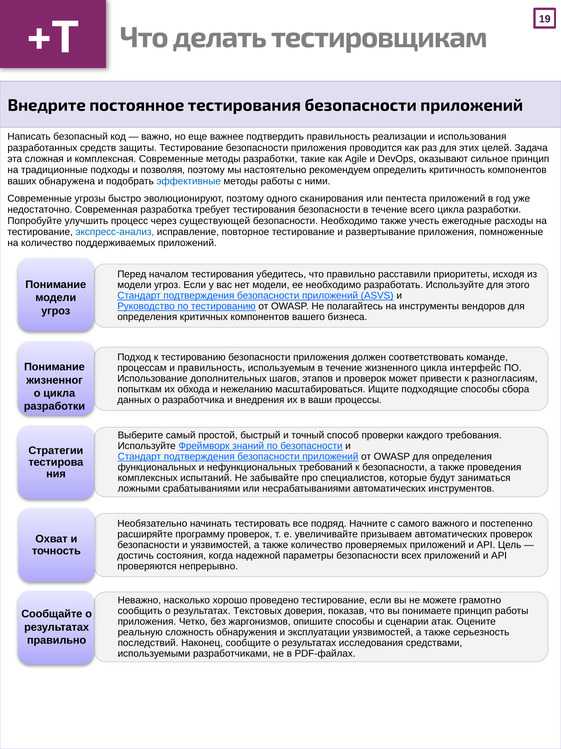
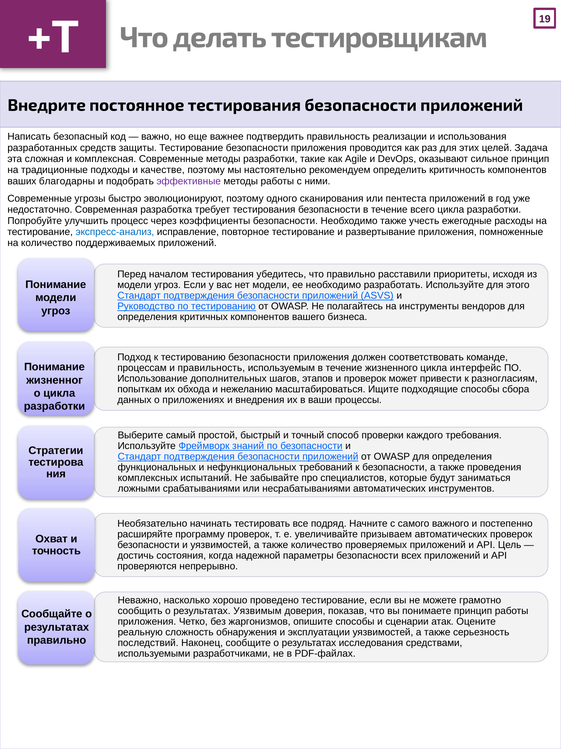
позволяя: позволяя -> качестве (163, 170)
обнаружена: обнаружена -> благодарны (67, 181)
эффективные colour: blue -> purple (189, 181)
существующей: существующей -> коэффициенты (215, 220)
разработчика: разработчика -> приложениях (193, 399)
Текстовых: Текстовых -> Уязвимым (258, 610)
